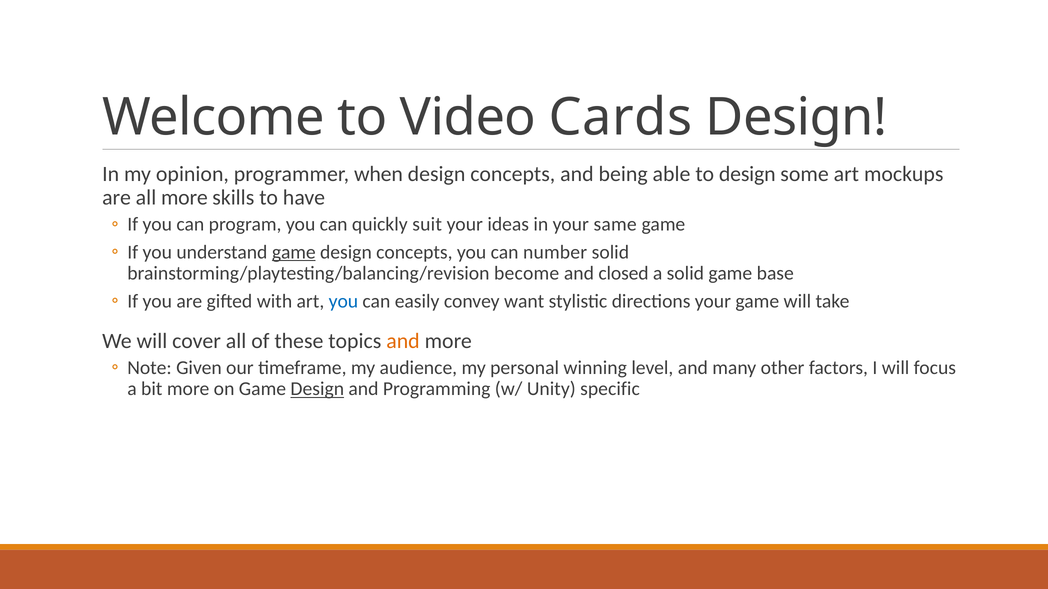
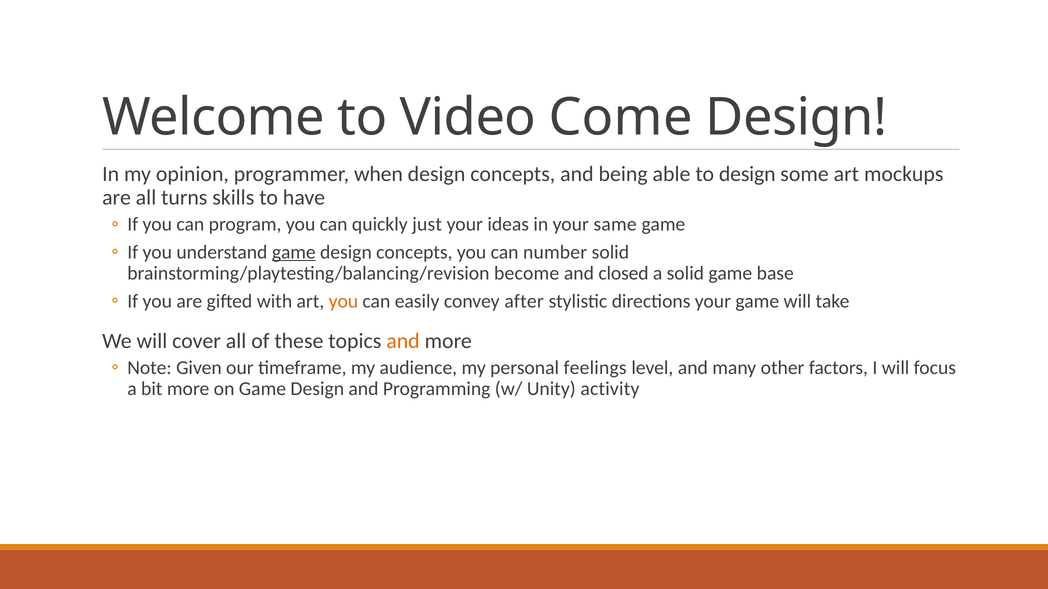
Cards: Cards -> Come (621, 117)
all more: more -> turns (184, 198)
suit: suit -> just (427, 225)
you colour: blue -> orange (343, 301)
want: want -> after (524, 301)
winning: winning -> feelings (595, 368)
Design underline: present -> none (317, 389)
specific: specific -> activity (610, 389)
